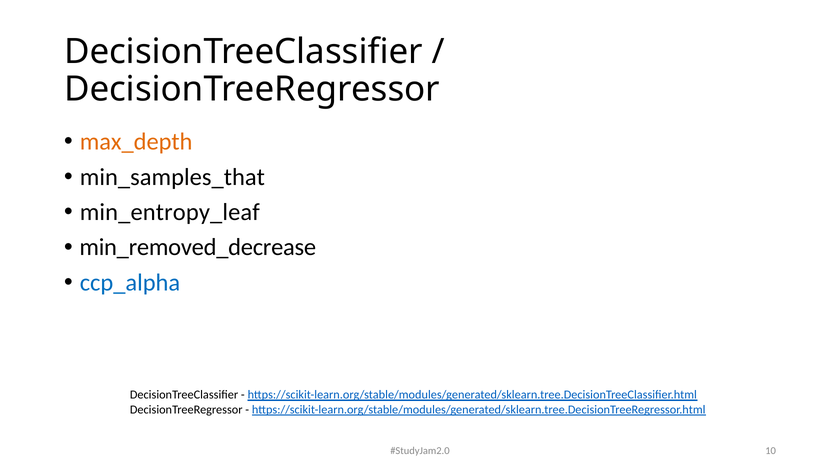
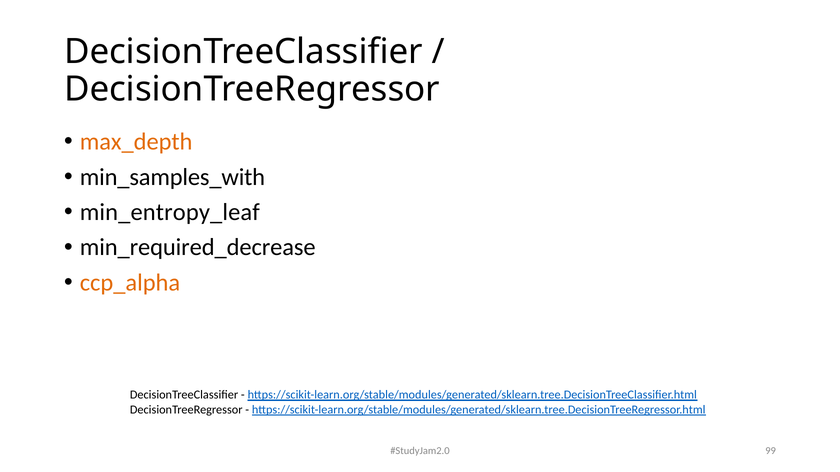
min_samples_that: min_samples_that -> min_samples_with (172, 177)
min_removed_decrease: min_removed_decrease -> min_required_decrease (198, 248)
ccp_alpha colour: blue -> orange (130, 283)
10: 10 -> 99 (771, 451)
